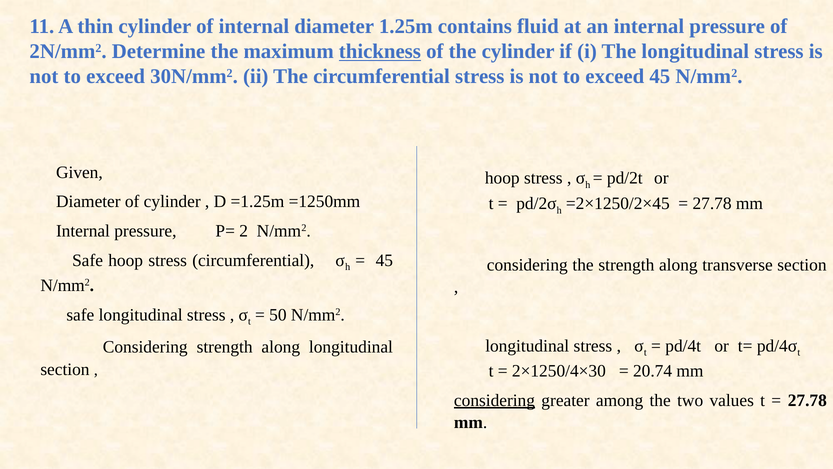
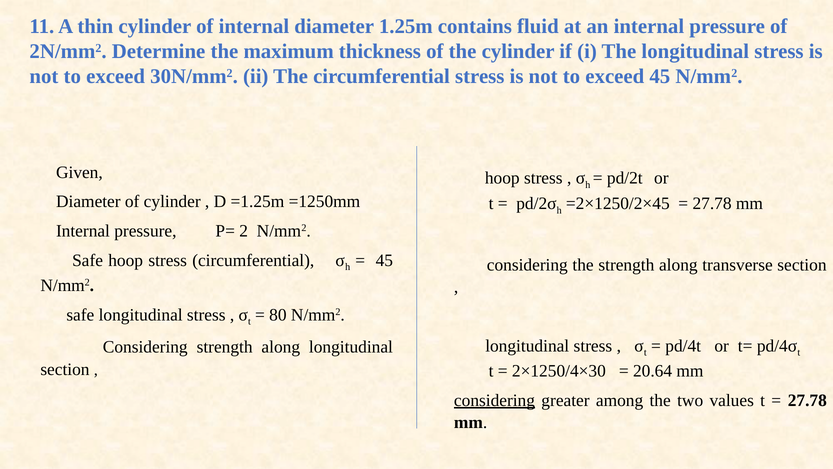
thickness underline: present -> none (380, 51)
50: 50 -> 80 (278, 315)
20.74: 20.74 -> 20.64 (653, 371)
